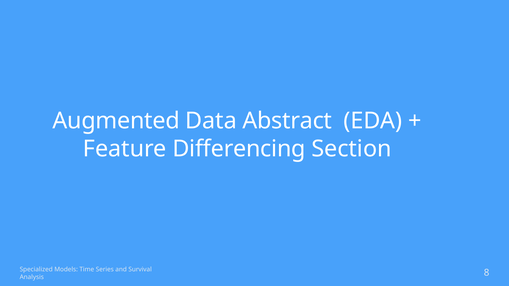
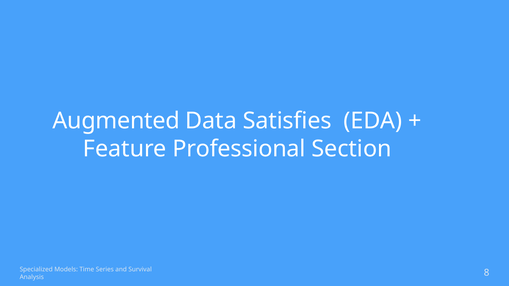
Abstract: Abstract -> Satisfies (287, 121)
Differencing: Differencing -> Professional (239, 149)
